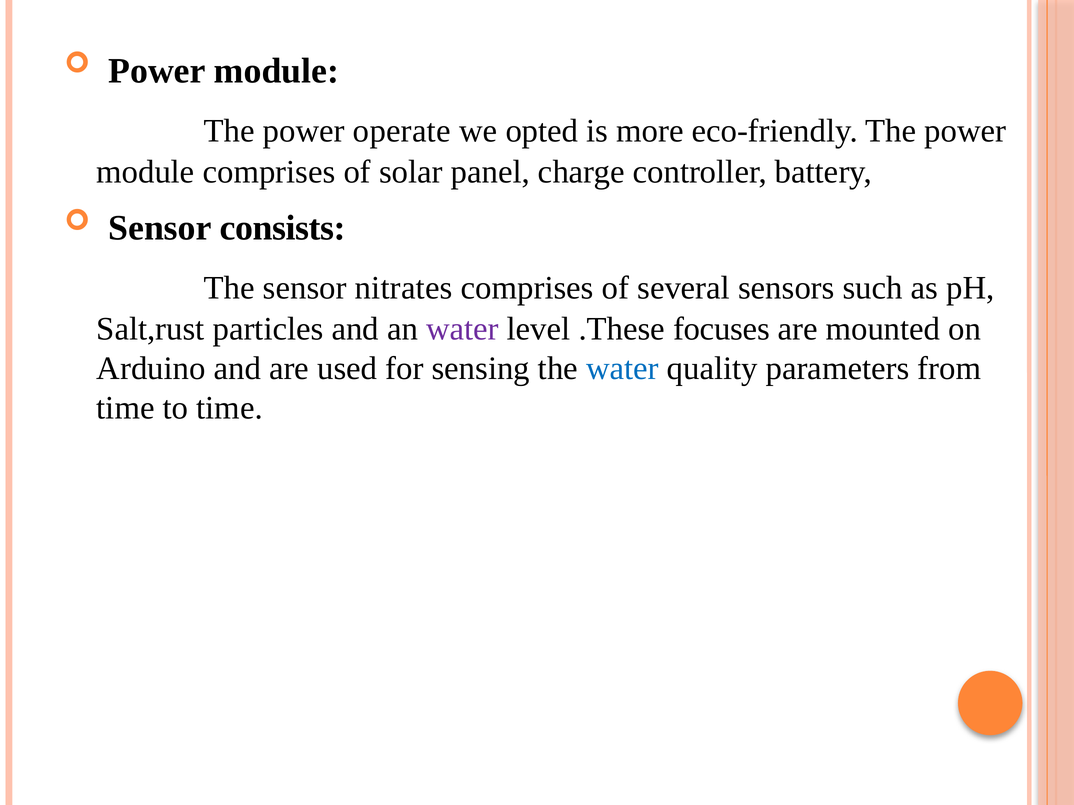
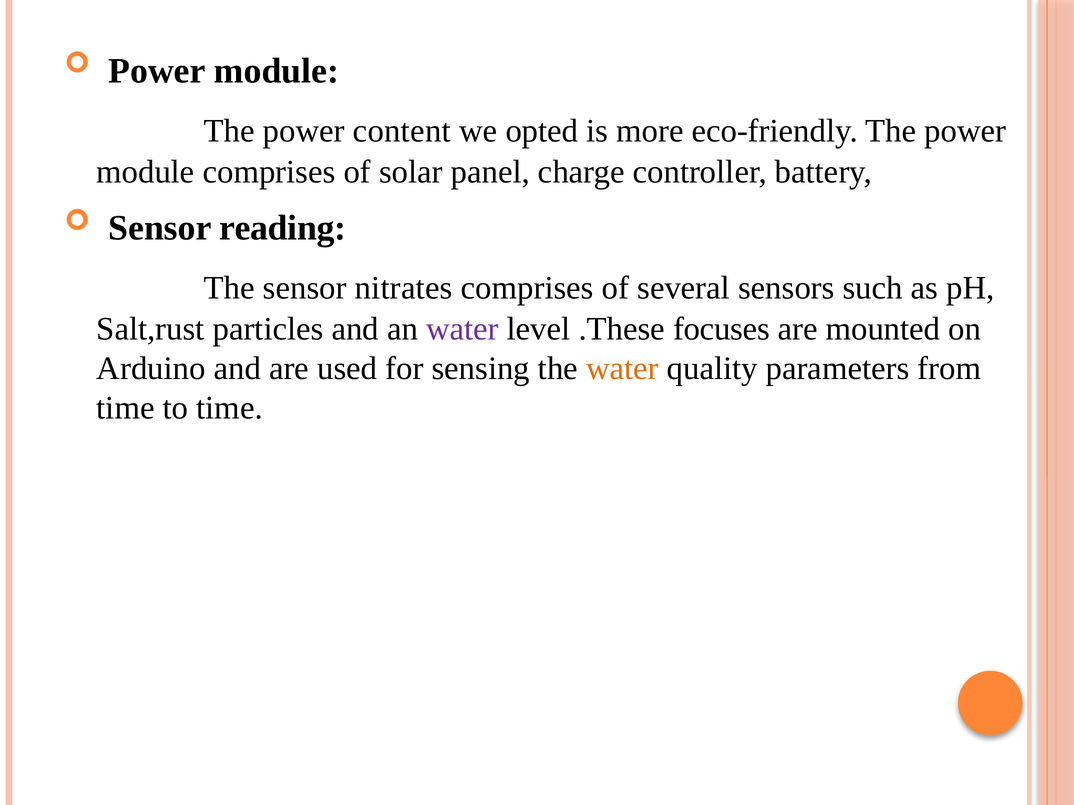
operate: operate -> content (402, 131)
consists: consists -> reading (283, 228)
water colour: blue -> orange (622, 369)
